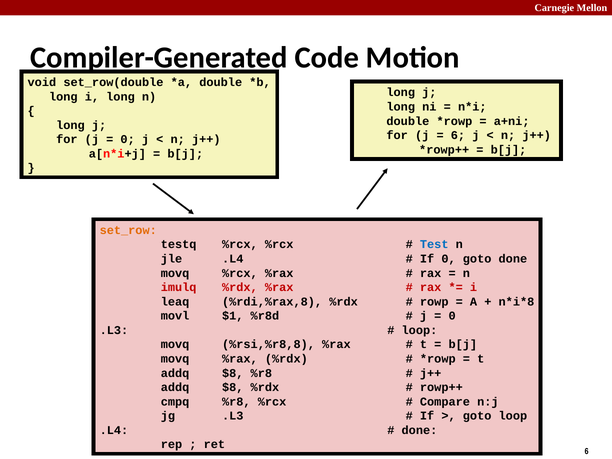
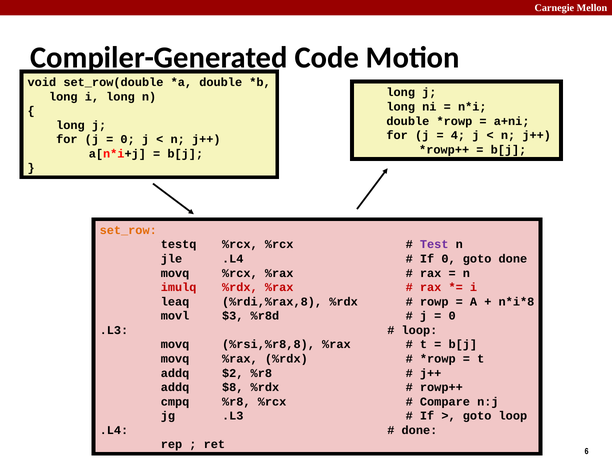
6: 6 -> 4 (458, 135)
Test colour: blue -> purple (434, 245)
$1: $1 -> $3 (233, 316)
$8: $8 -> $2 (233, 373)
